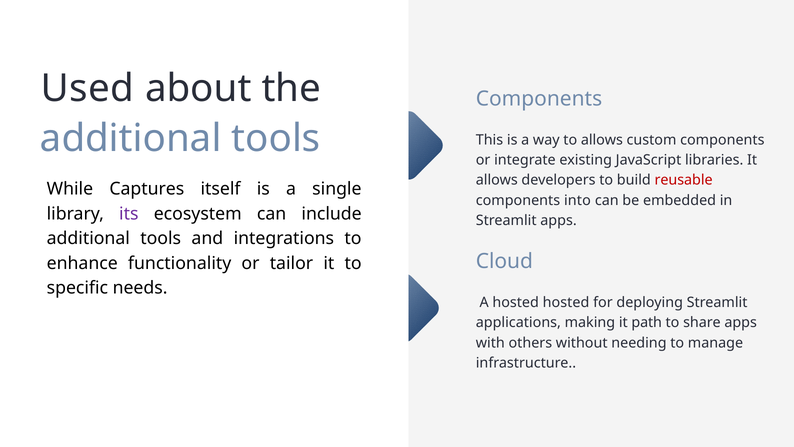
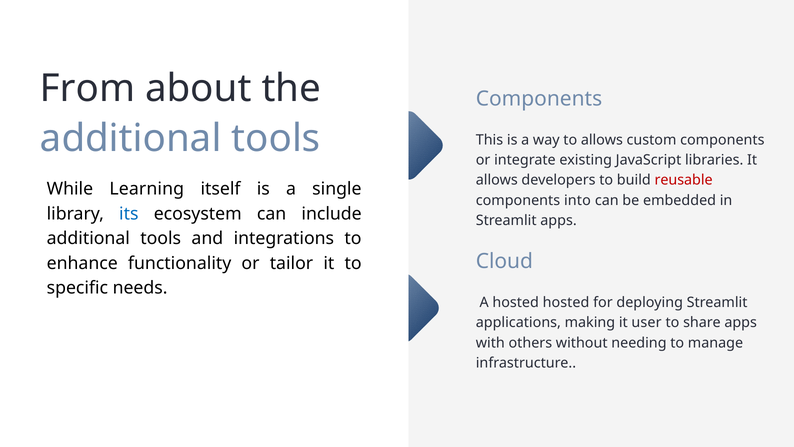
Used: Used -> From (88, 88)
Captures: Captures -> Learning (147, 189)
its colour: purple -> blue (129, 214)
path: path -> user (647, 322)
